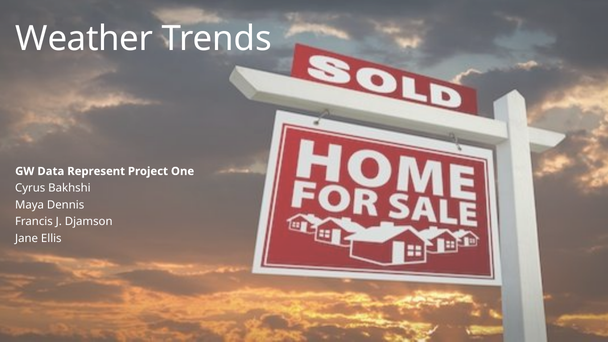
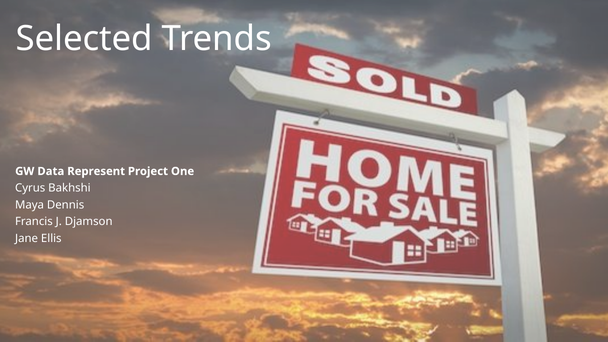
Weather: Weather -> Selected (84, 39)
